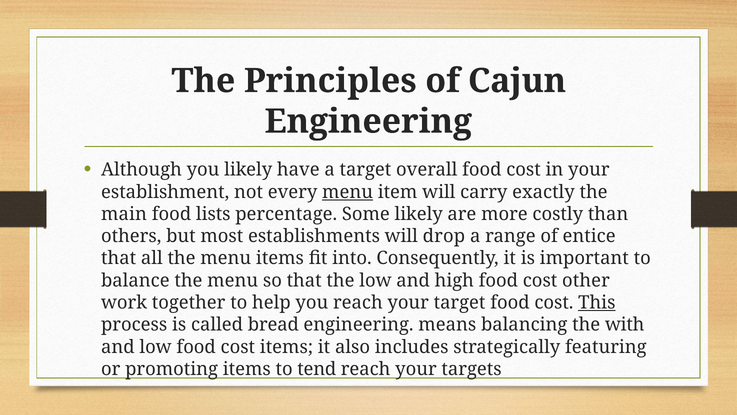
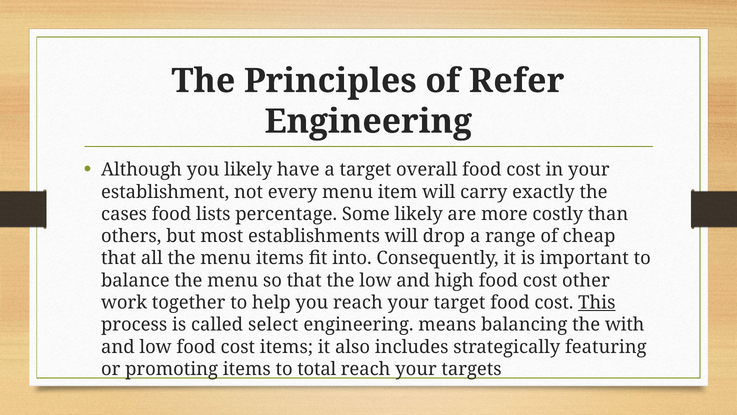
Cajun: Cajun -> Refer (517, 81)
menu underline: present -> none (348, 192)
main: main -> cases (124, 214)
entice: entice -> cheap (589, 236)
bread: bread -> select (273, 324)
tend: tend -> total (317, 369)
